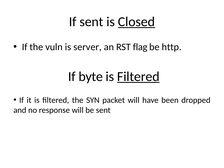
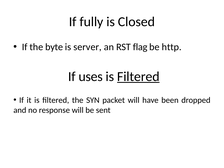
If sent: sent -> fully (91, 22)
Closed underline: present -> none (136, 22)
vuln: vuln -> byte (54, 47)
byte: byte -> uses (91, 77)
